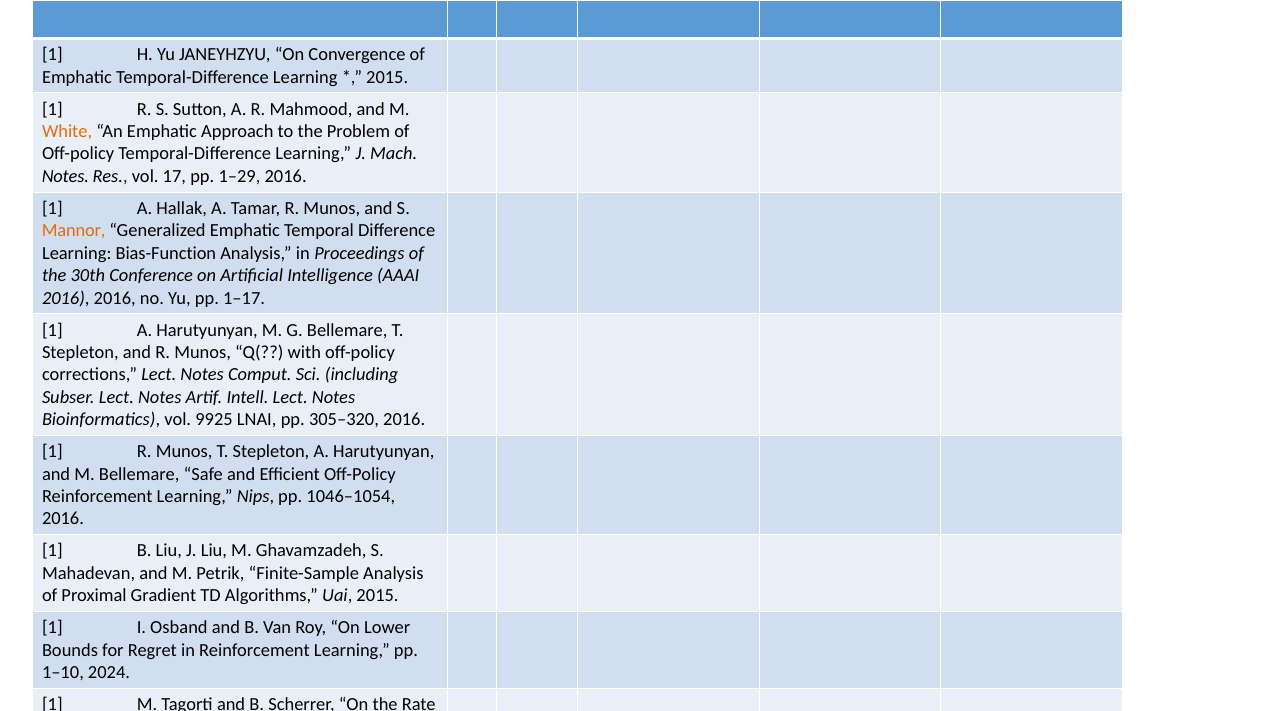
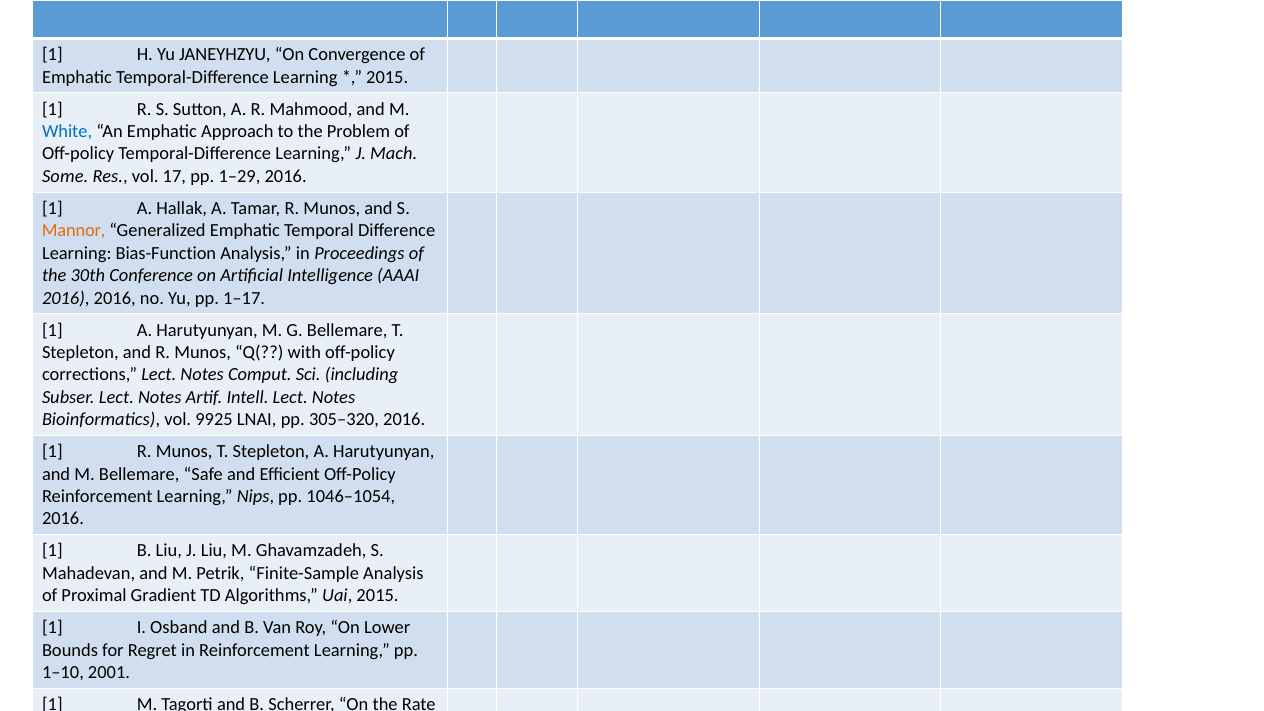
White colour: orange -> blue (67, 131)
Notes: Notes -> Some (65, 176)
2024: 2024 -> 2001 (109, 673)
